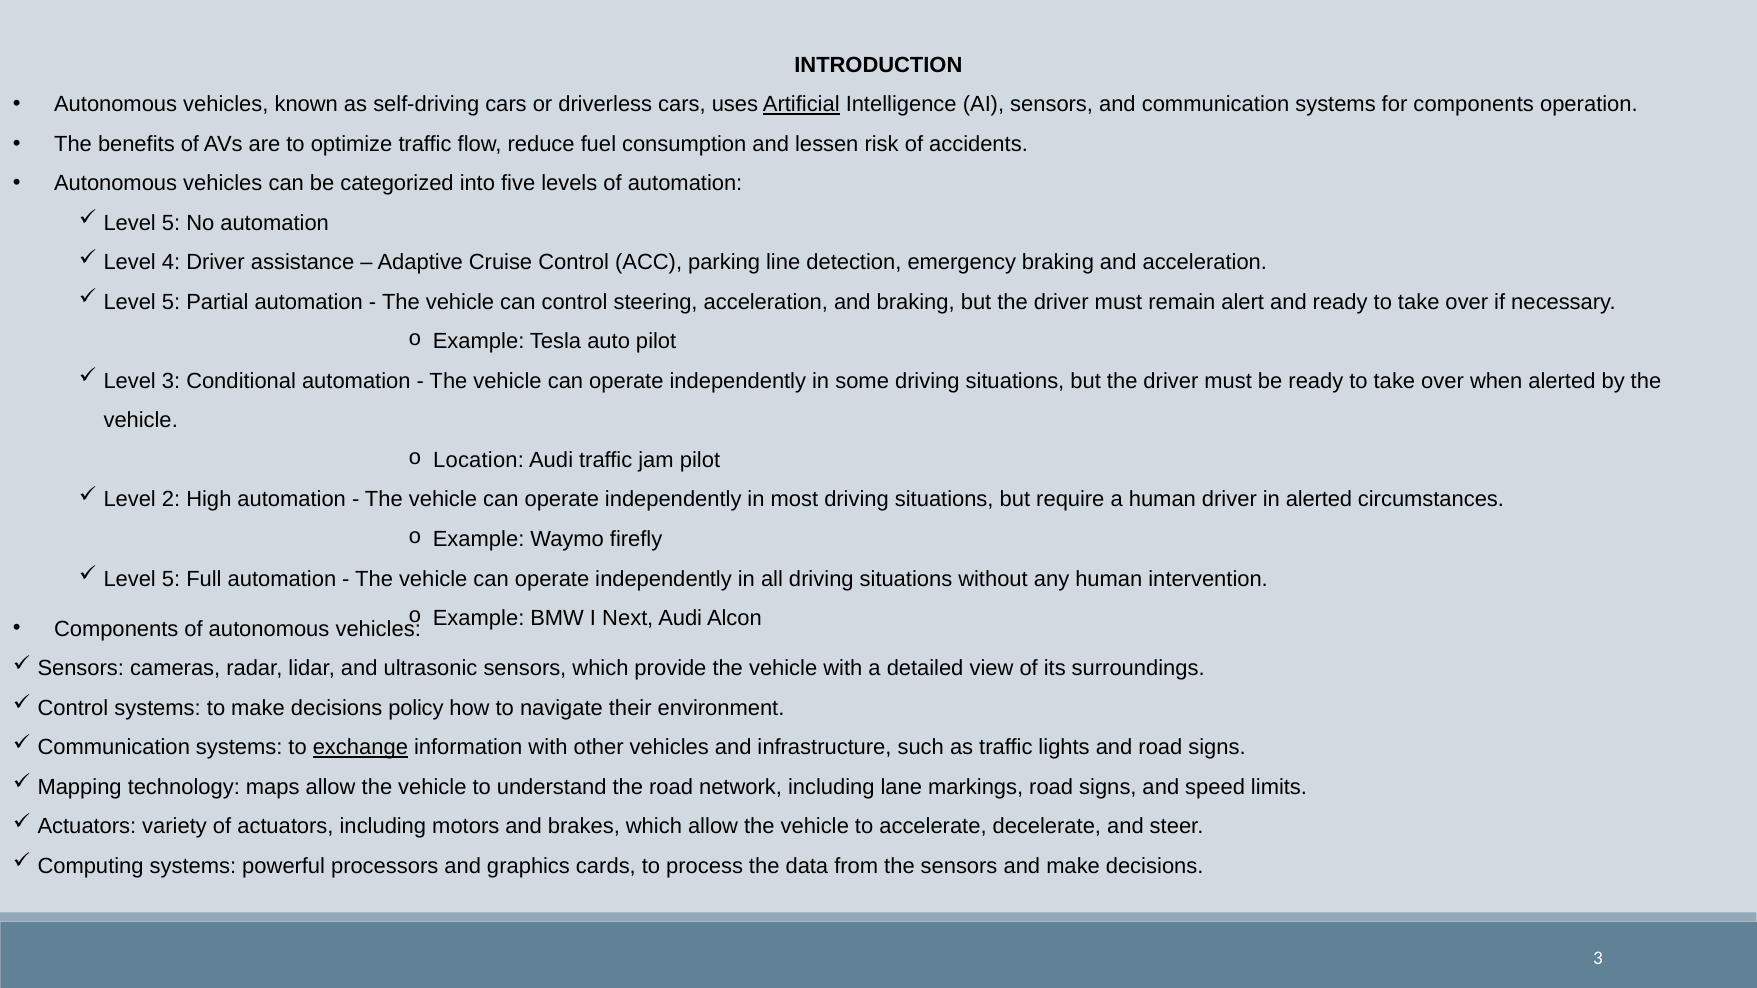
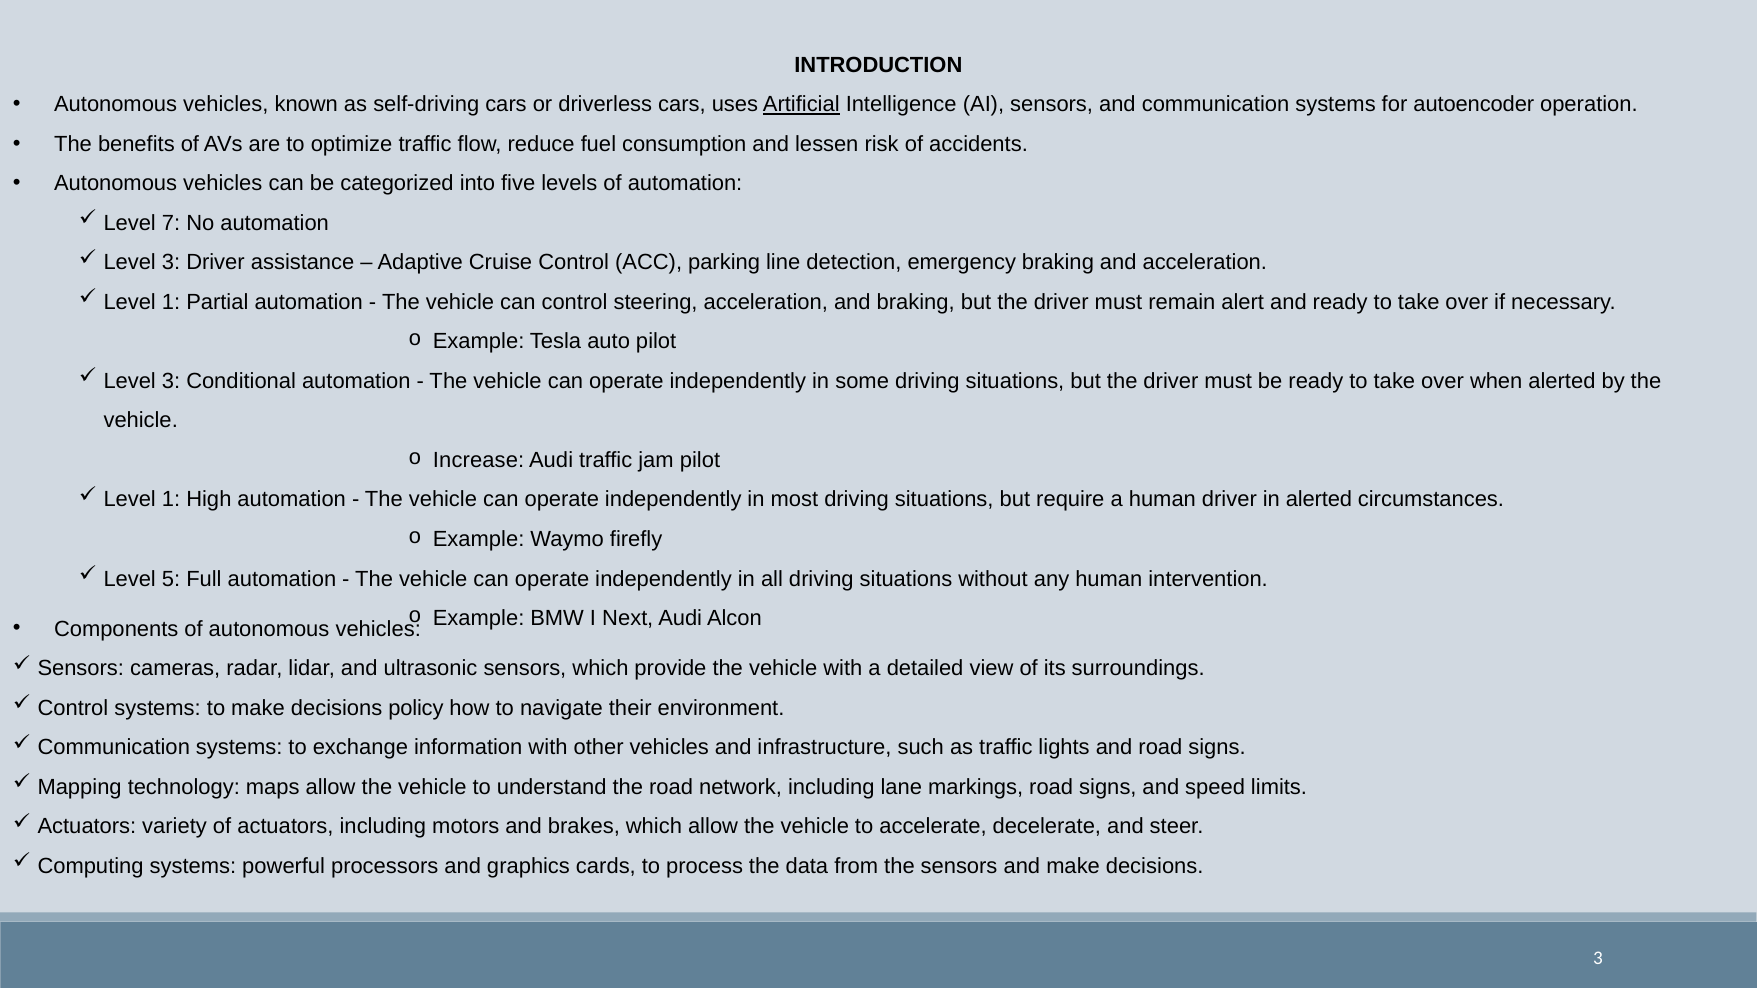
for components: components -> autoencoder (1474, 105)
5: 5 -> 7 (171, 223)
4: 4 -> 3 (171, 263)
5: 5 -> 1 (171, 302)
Location: Location -> Increase (479, 460)
2: 2 -> 1 (171, 500)
exchange underline: present -> none (360, 748)
